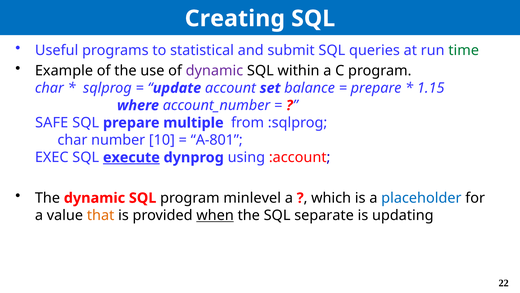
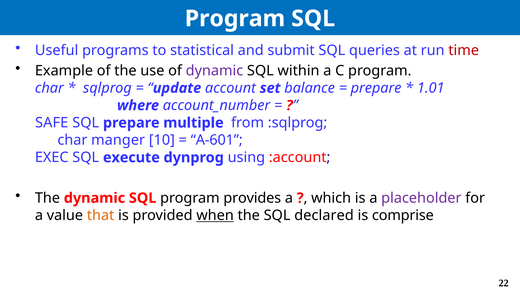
Creating: Creating -> Program (235, 19)
time colour: green -> red (464, 50)
1.15: 1.15 -> 1.01 (431, 88)
number: number -> manger (118, 140)
A-801: A-801 -> A-601 (217, 140)
execute underline: present -> none (131, 157)
minlevel: minlevel -> provides (252, 198)
placeholder colour: blue -> purple (421, 198)
separate: separate -> declared (324, 215)
updating: updating -> comprise (403, 215)
